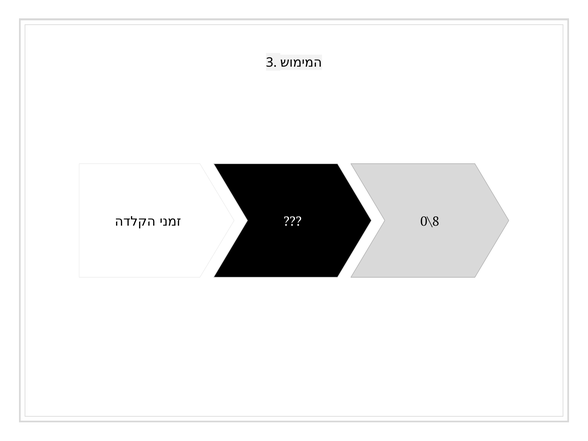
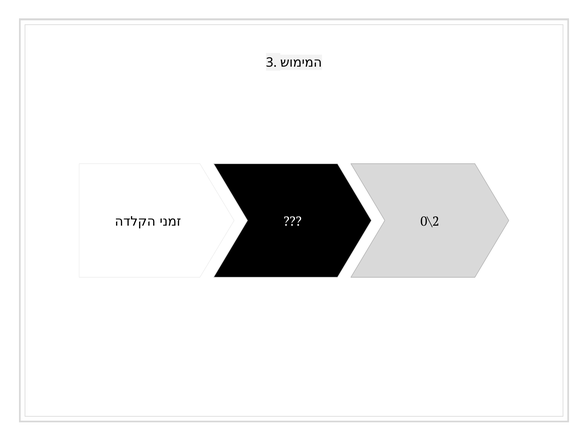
0\8: 0\8 -> 0\2 (430, 221)
